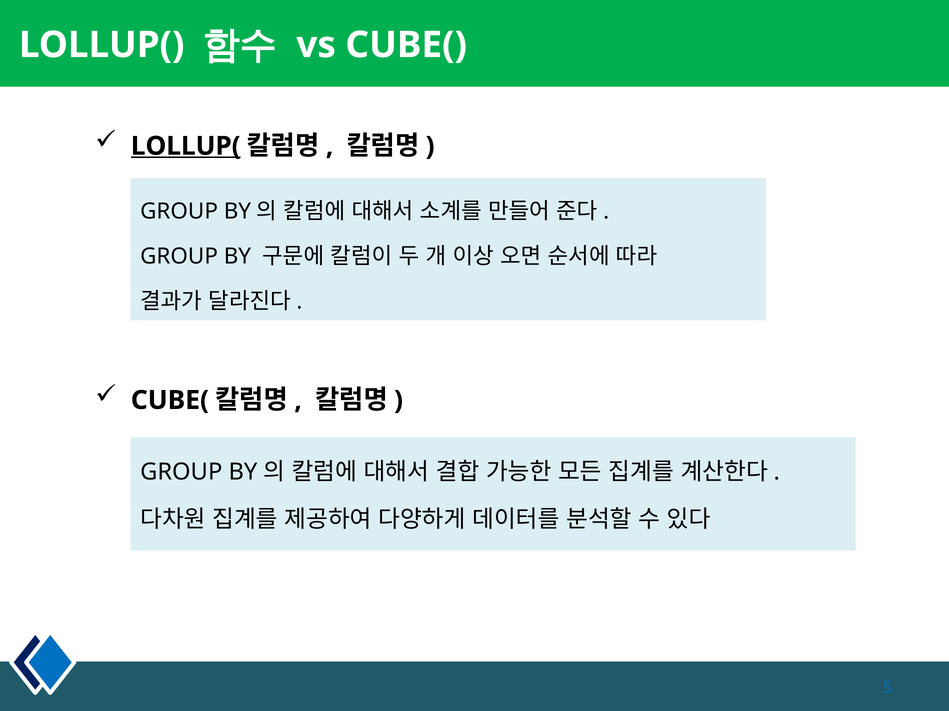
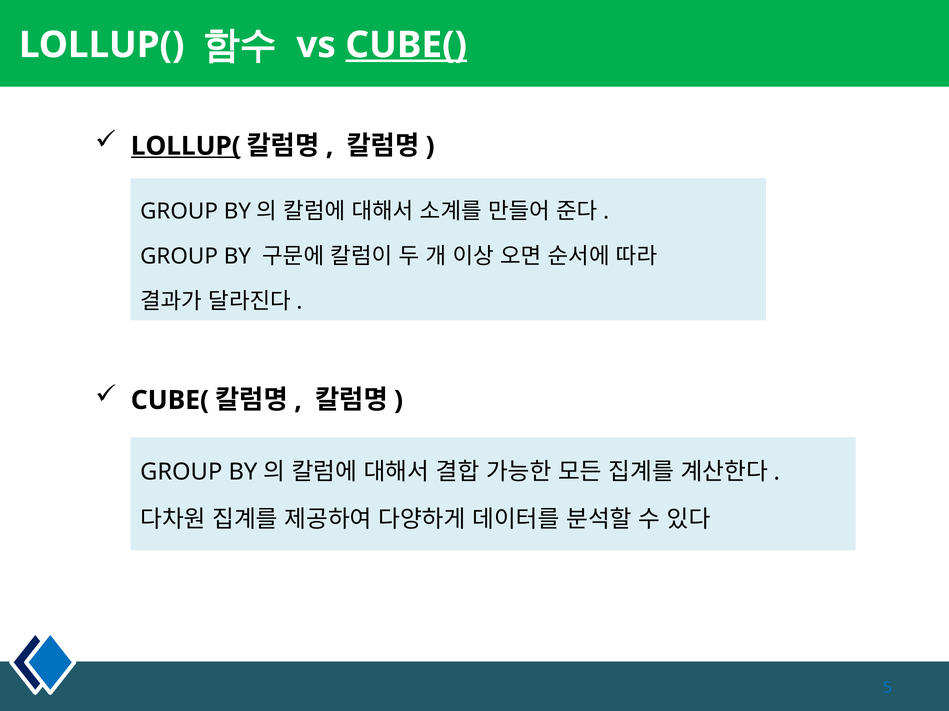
CUBE( underline: none -> present (406, 45)
